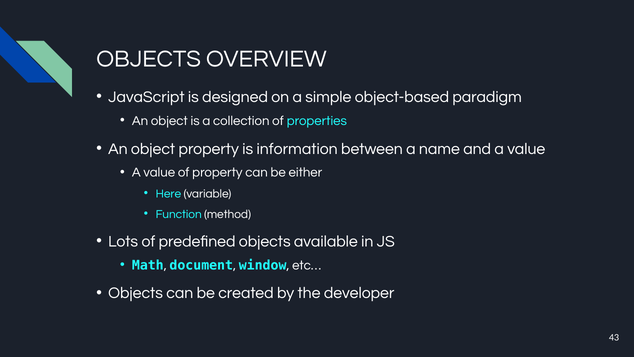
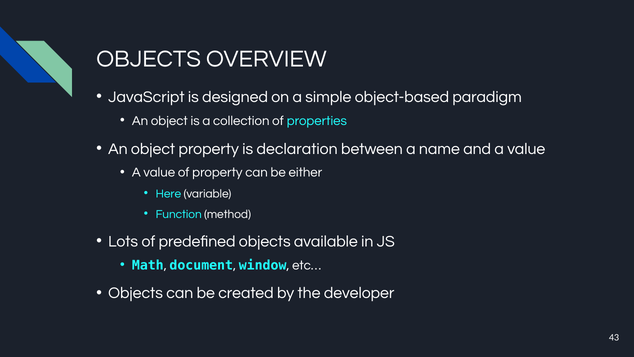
information: information -> declaration (297, 149)
